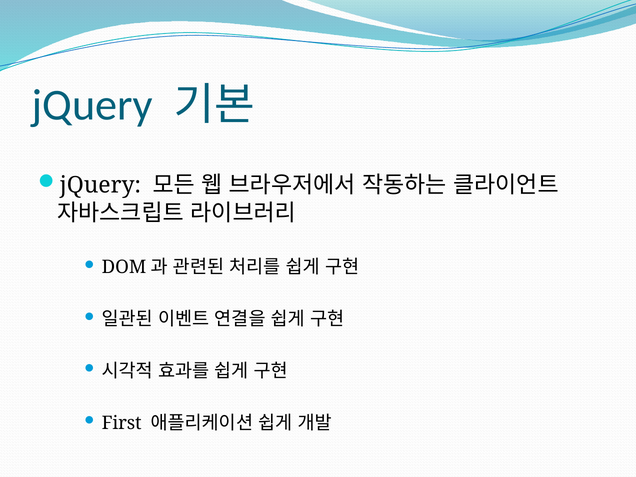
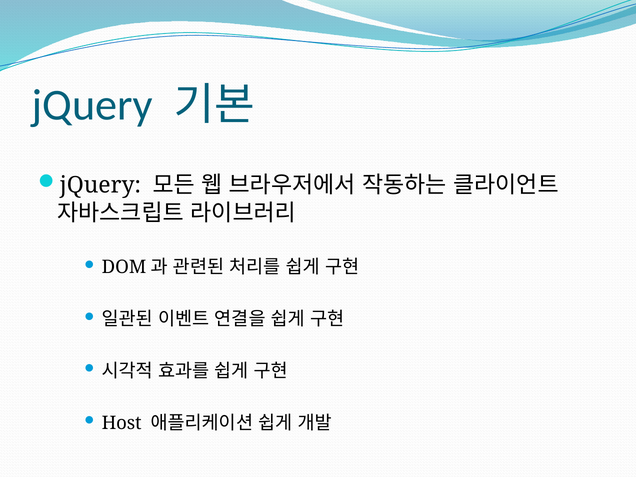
First: First -> Host (122, 423)
